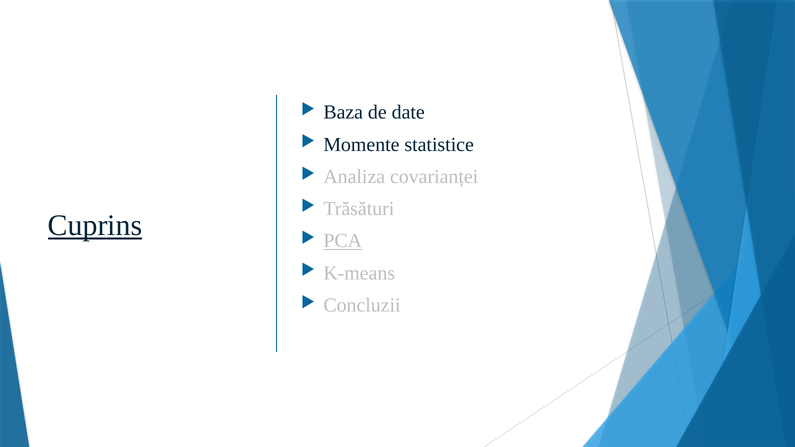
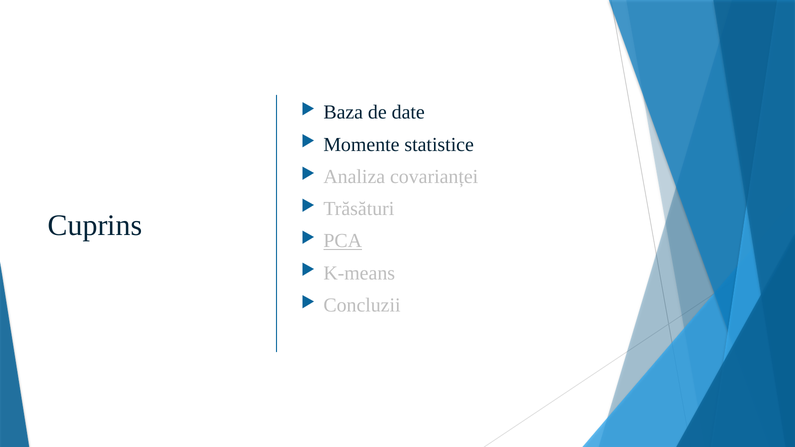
Cuprins underline: present -> none (95, 226)
